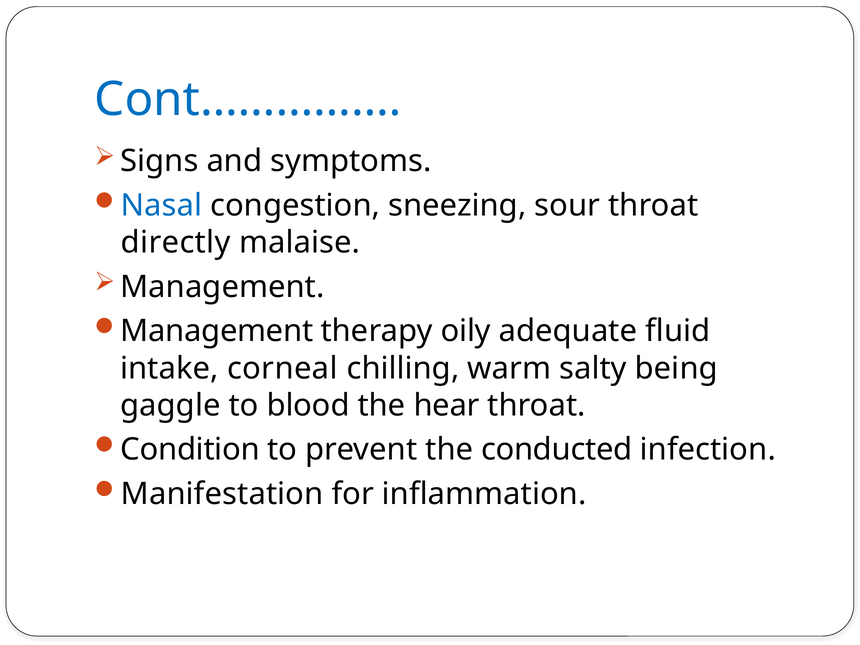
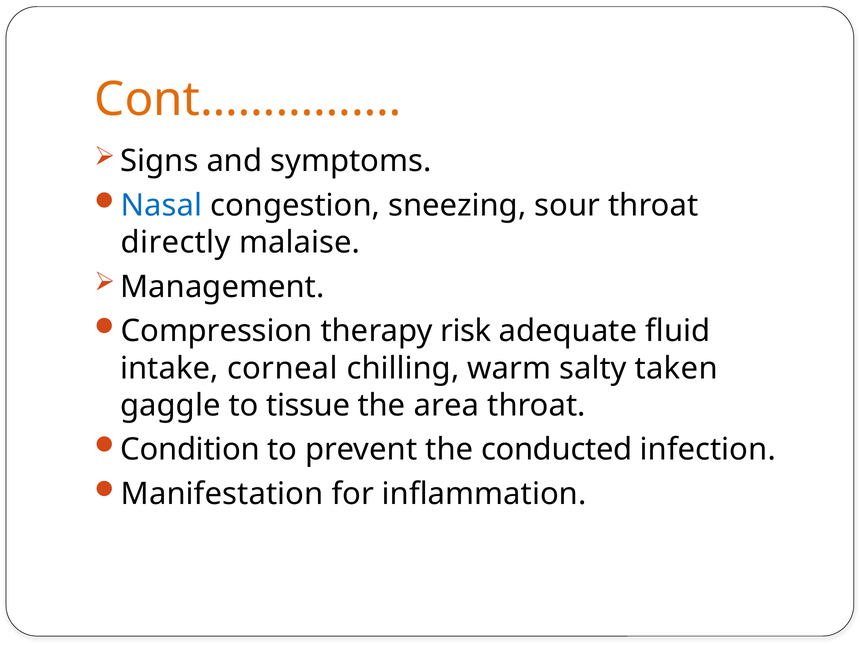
Cont…………… colour: blue -> orange (248, 99)
Management: Management -> Compression (217, 331)
oily: oily -> risk (466, 331)
being: being -> taken (676, 368)
blood: blood -> tissue (308, 405)
hear: hear -> area (446, 405)
